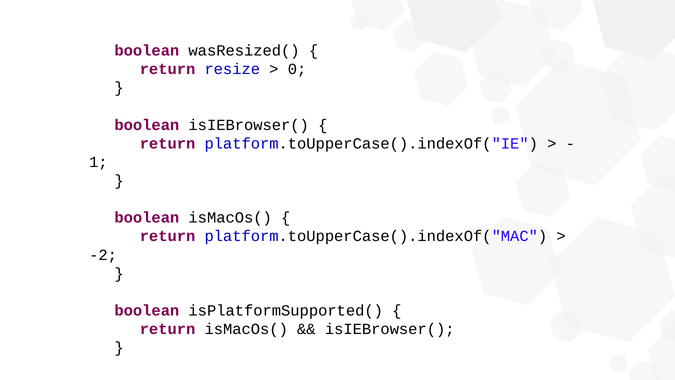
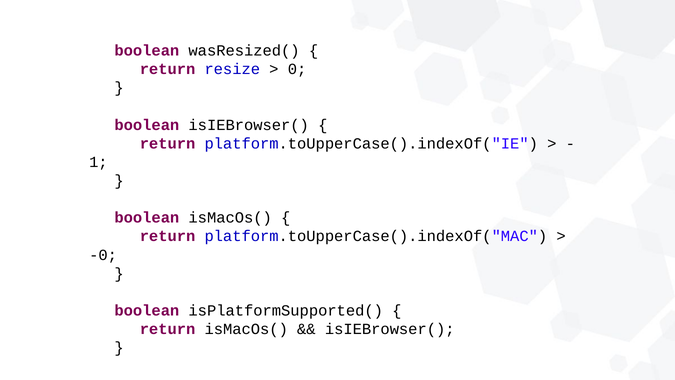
-2: -2 -> -0 (103, 255)
